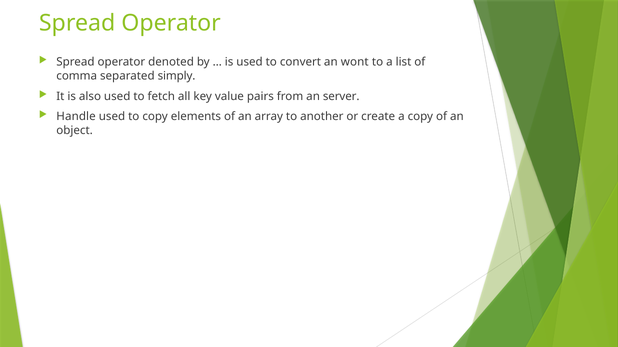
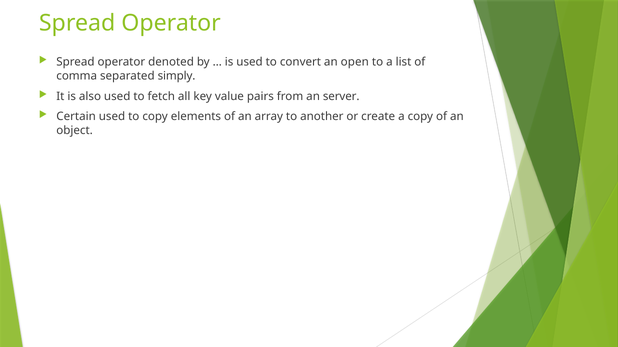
wont: wont -> open (355, 62)
Handle: Handle -> Certain (76, 117)
